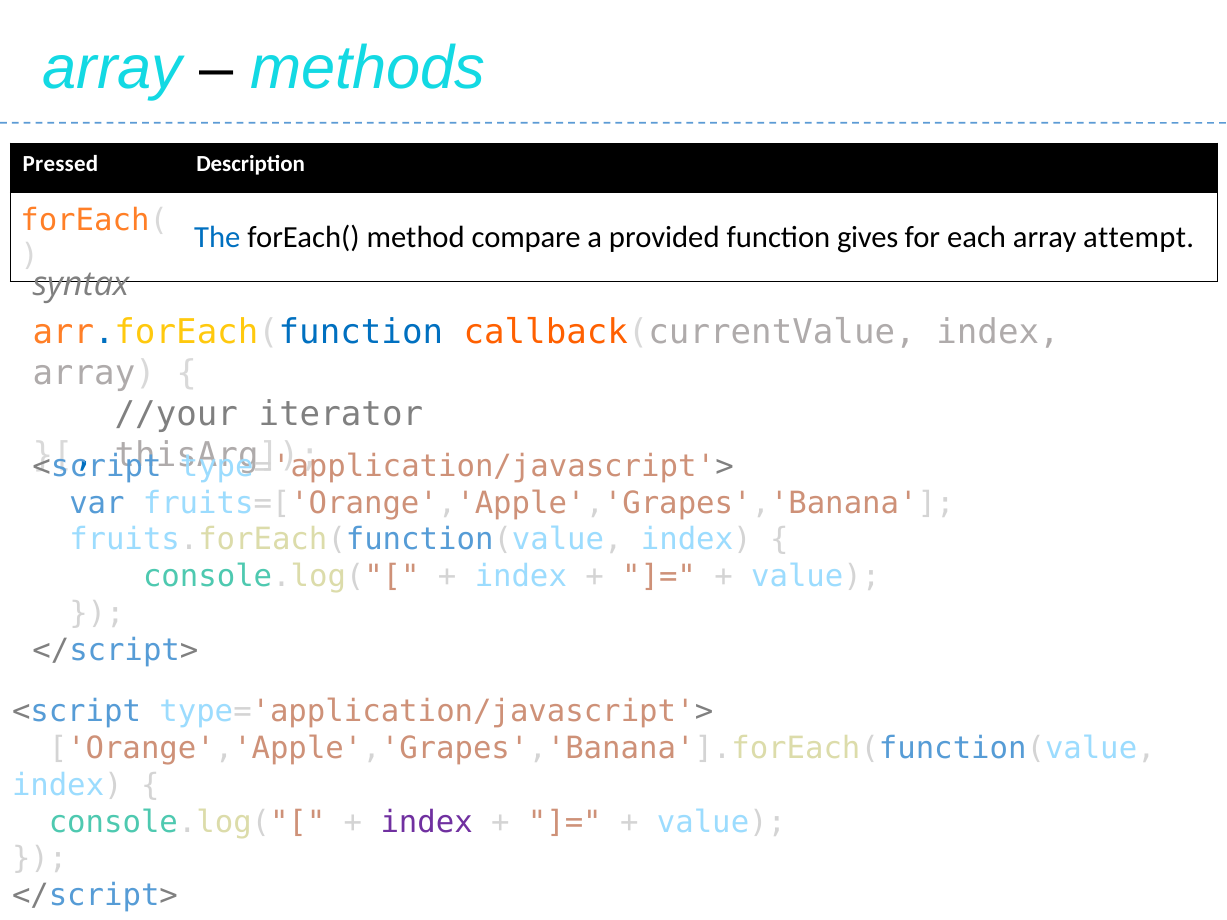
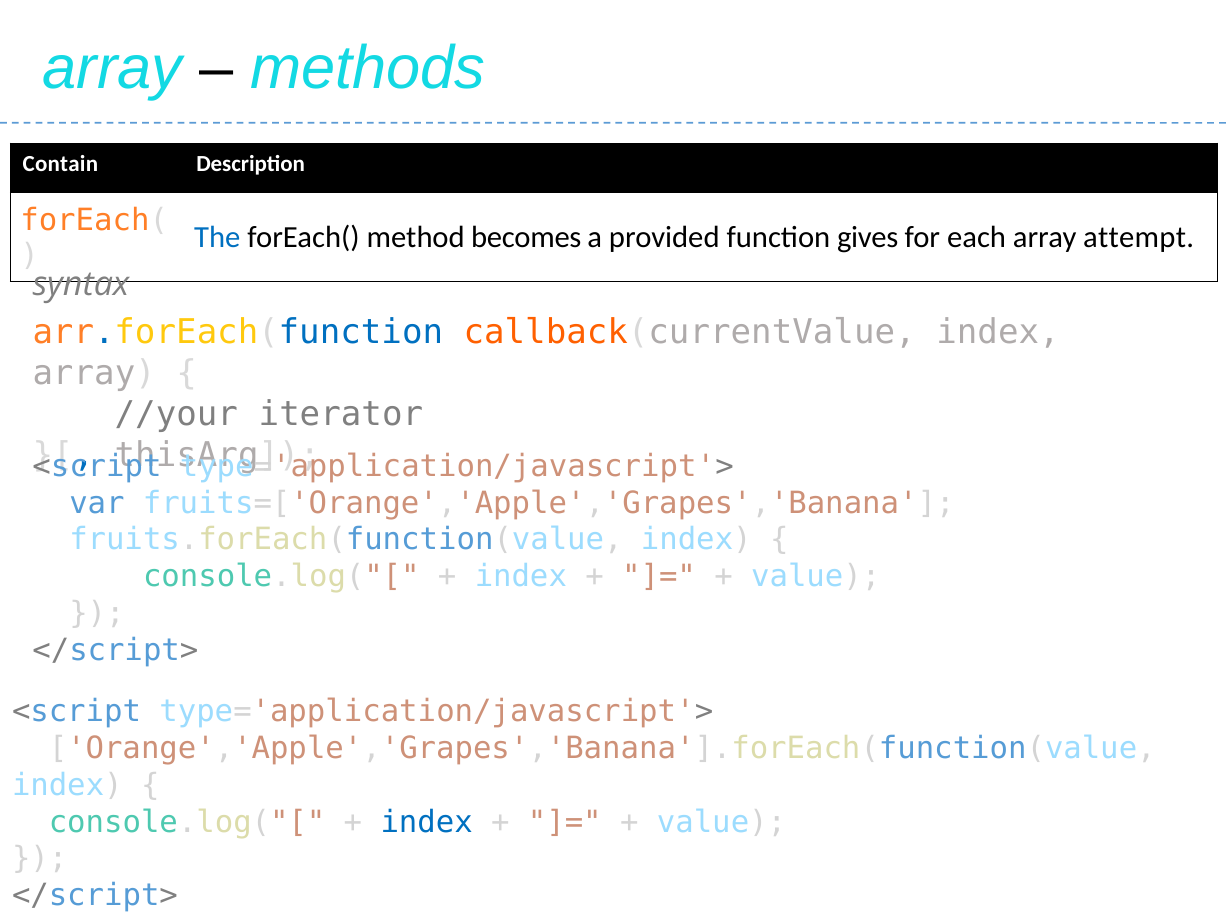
Pressed: Pressed -> Contain (60, 164)
compare: compare -> becomes (526, 238)
index colour: purple -> blue (427, 822)
